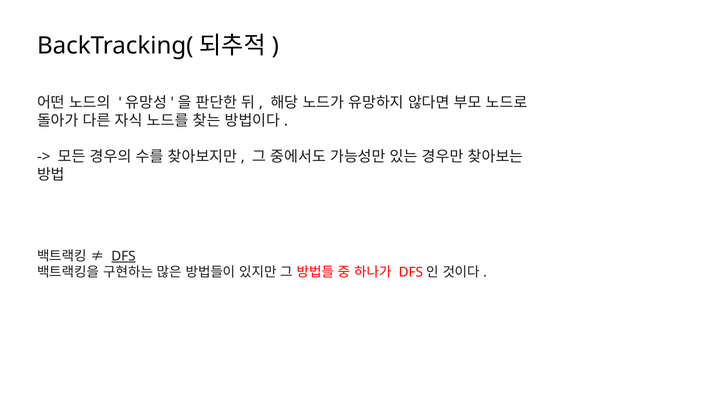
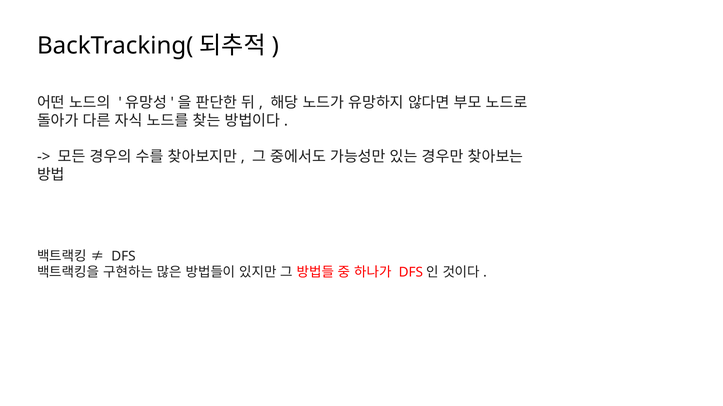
DFS underline: present -> none (123, 257)
